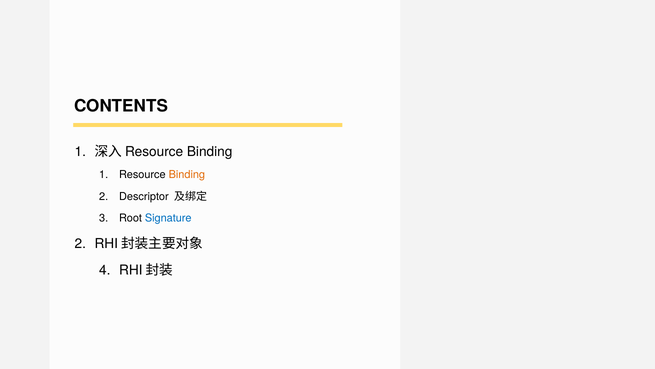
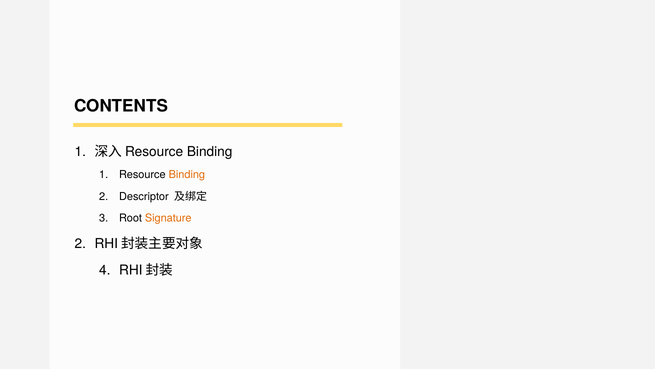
Signature colour: blue -> orange (168, 218)
